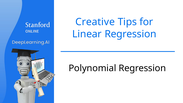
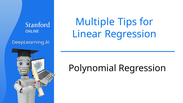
Creative: Creative -> Multiple (95, 22)
